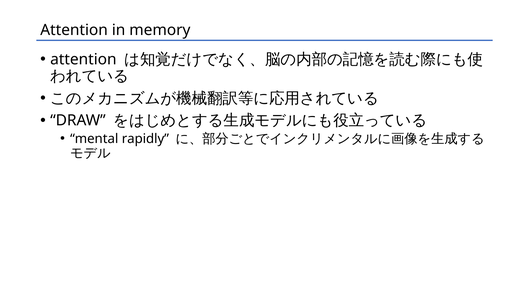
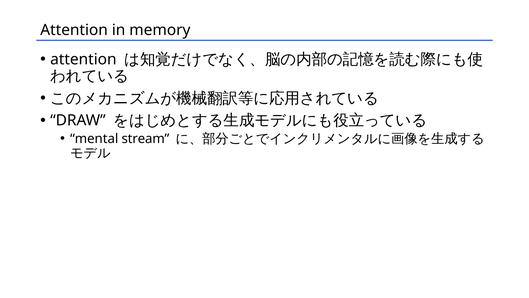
rapidly: rapidly -> stream (145, 139)
